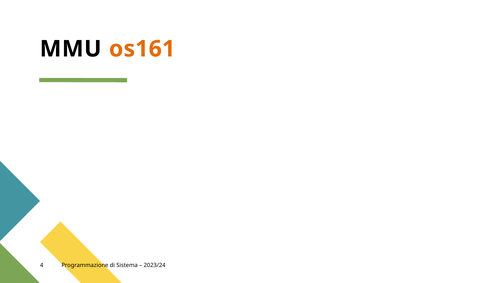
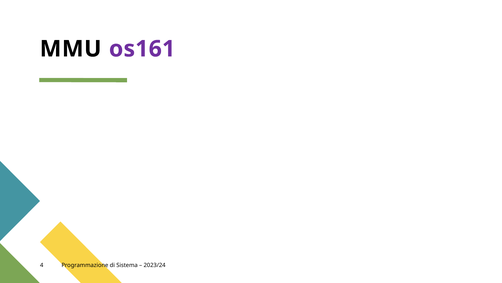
os161 colour: orange -> purple (142, 49)
